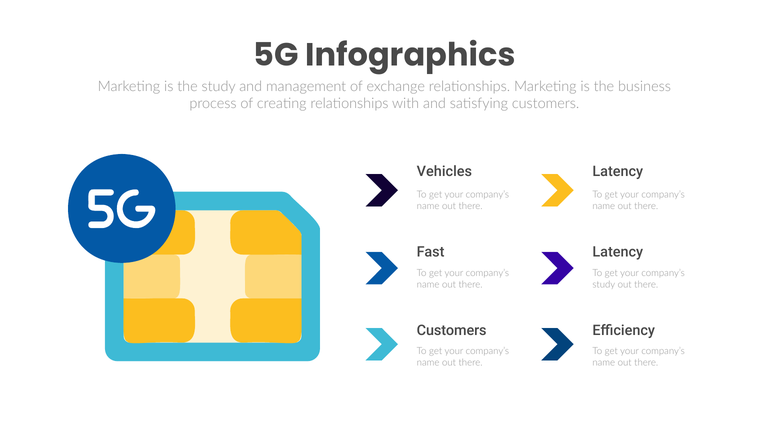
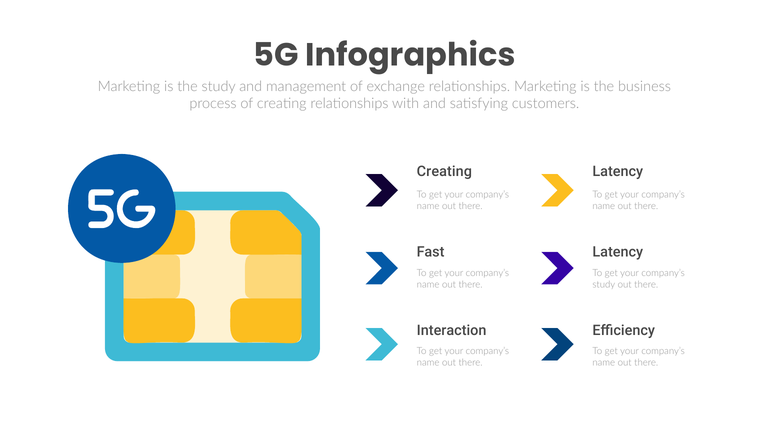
Vehicles: Vehicles -> Creating (444, 171)
Customers: Customers -> Interaction (452, 330)
